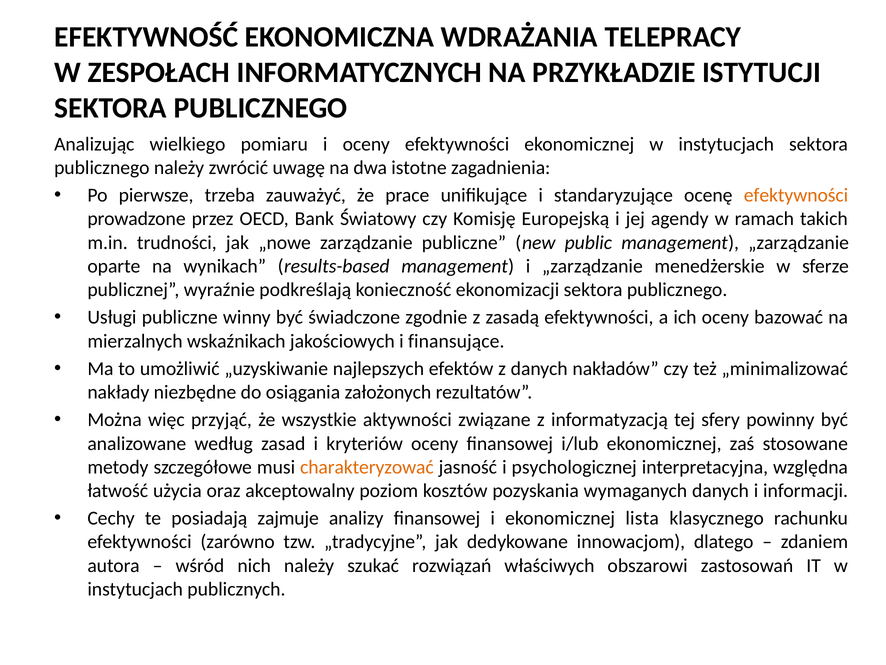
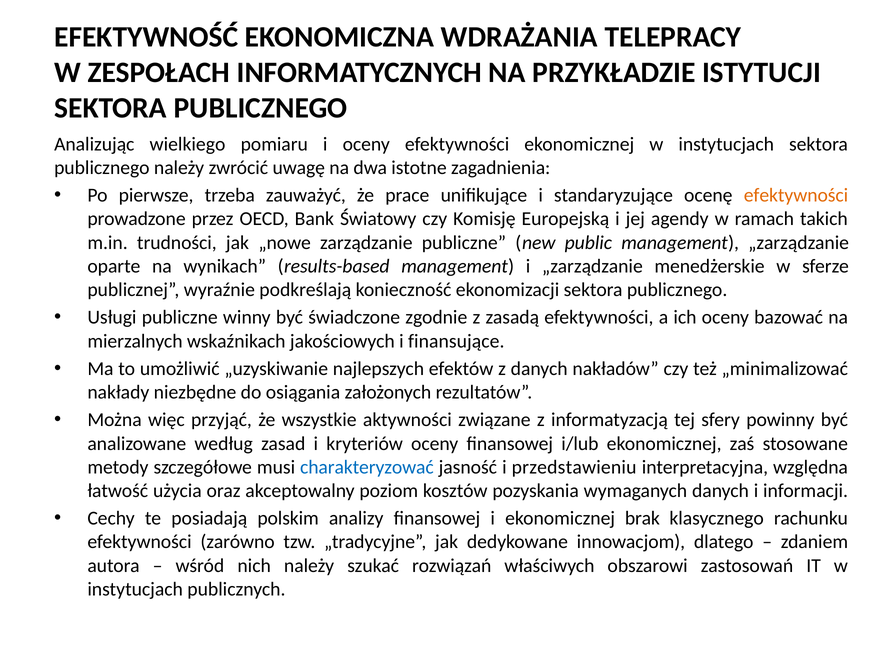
charakteryzować colour: orange -> blue (367, 467)
psychologicznej: psychologicznej -> przedstawieniu (574, 467)
zajmuje: zajmuje -> polskim (288, 518)
lista: lista -> brak (642, 518)
